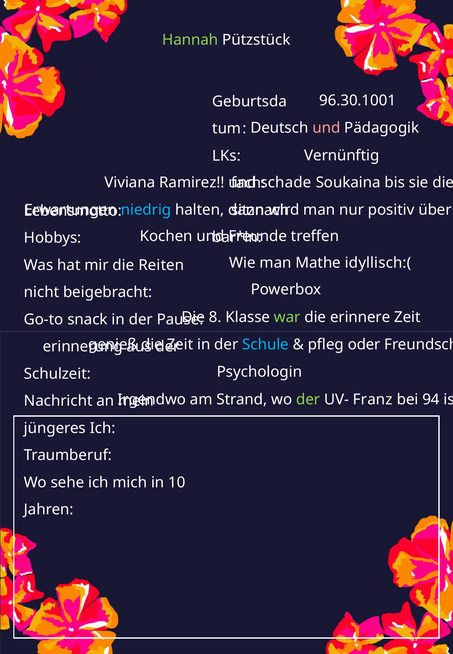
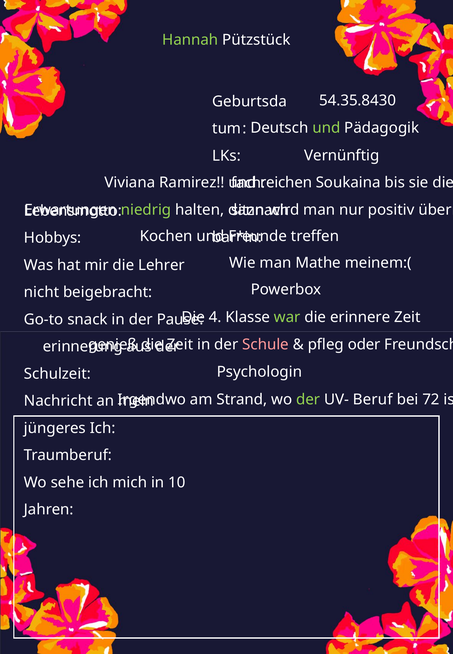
96.30.1001: 96.30.1001 -> 54.35.8430 (358, 101)
und colour: pink -> light green (326, 128)
schade: schade -> reichen (286, 182)
niedrig colour: light blue -> light green (146, 210)
idyllisch:(: idyllisch:( -> meinem:( (378, 263)
Reiten: Reiten -> Lehrer (161, 265)
8: 8 -> 4 (215, 317)
Schule colour: light blue -> pink (265, 345)
Franz: Franz -> Beruf (373, 400)
94: 94 -> 72 (431, 400)
